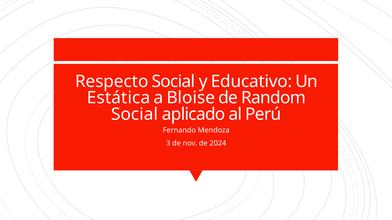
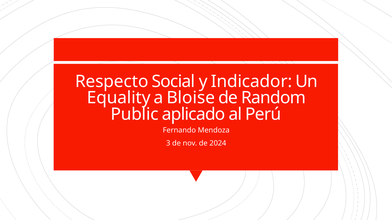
Educativo: Educativo -> Indicador (251, 82)
Estática: Estática -> Equality (119, 98)
Social: Social -> Public (135, 114)
